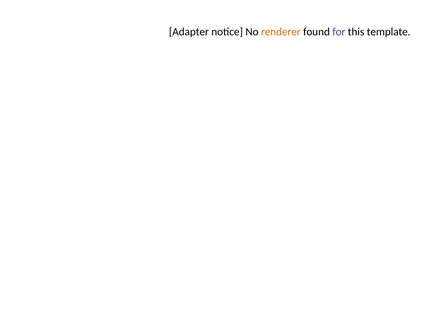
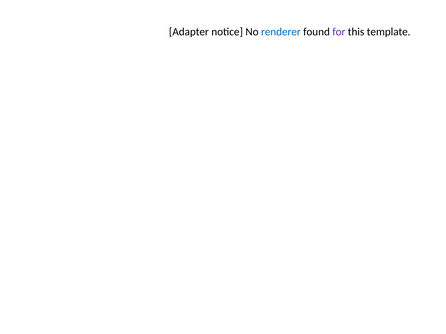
renderer colour: orange -> blue (281, 32)
